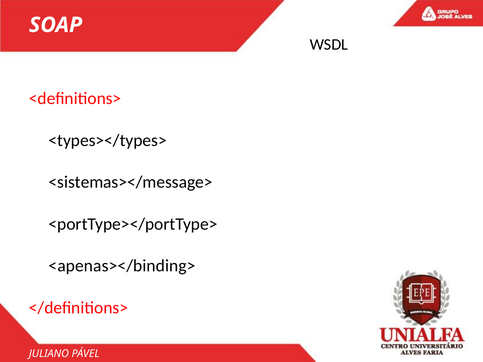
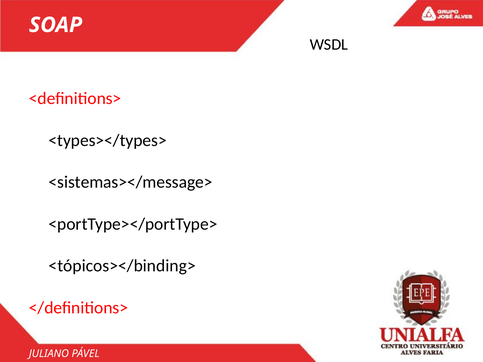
<apenas></binding>: <apenas></binding> -> <tópicos></binding> (122, 266)
